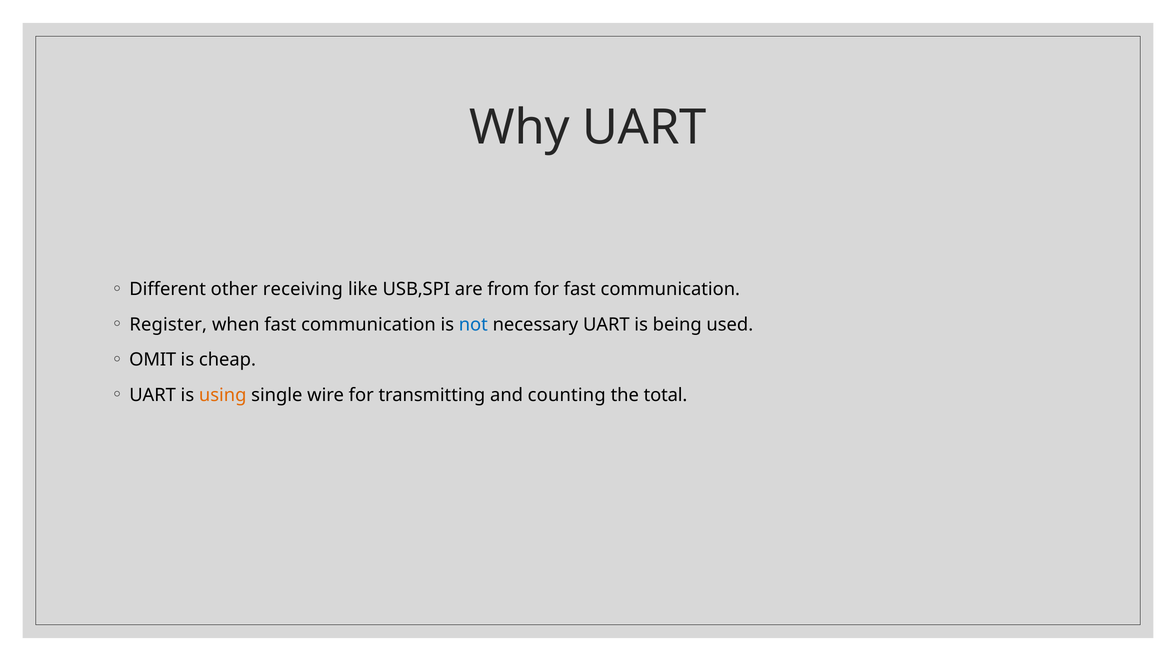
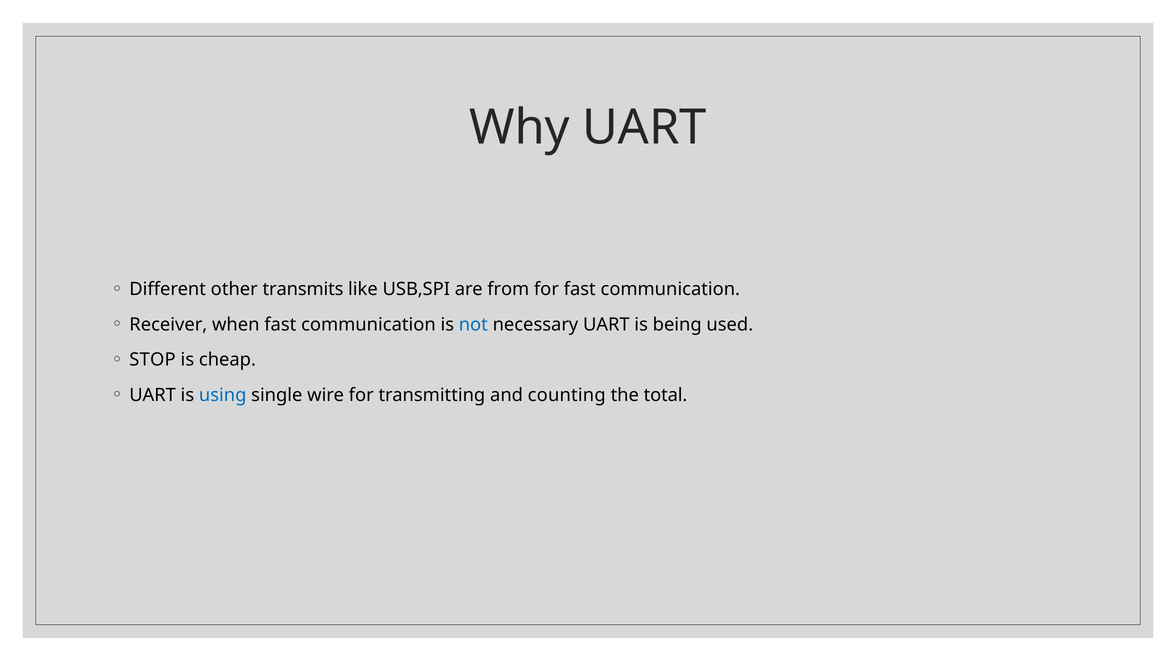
receiving: receiving -> transmits (303, 289)
Register: Register -> Receiver (168, 325)
OMIT: OMIT -> STOP (153, 360)
using colour: orange -> blue (223, 395)
